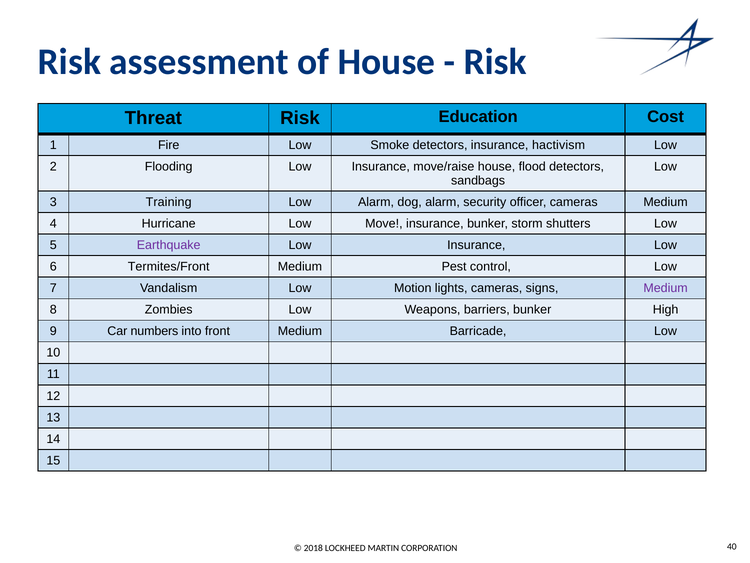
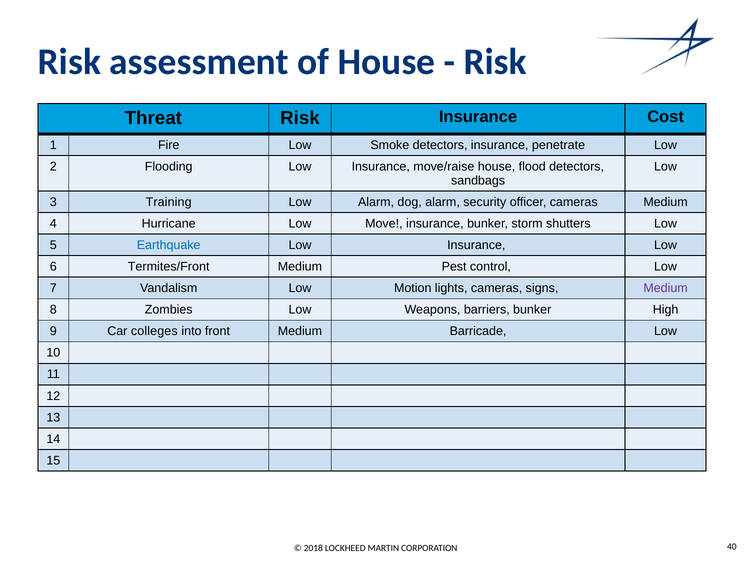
Risk Education: Education -> Insurance (478, 117)
hactivism: hactivism -> penetrate (559, 145)
Earthquake colour: purple -> blue (169, 245)
numbers: numbers -> colleges (154, 331)
